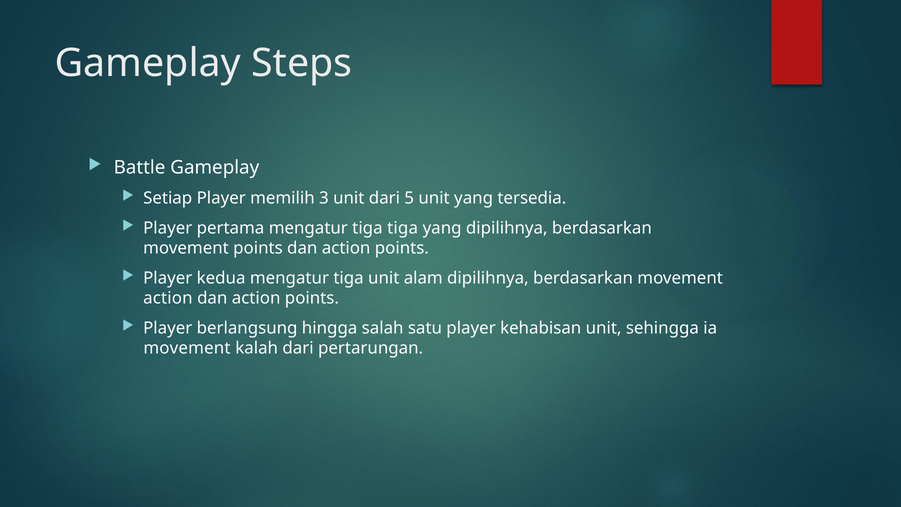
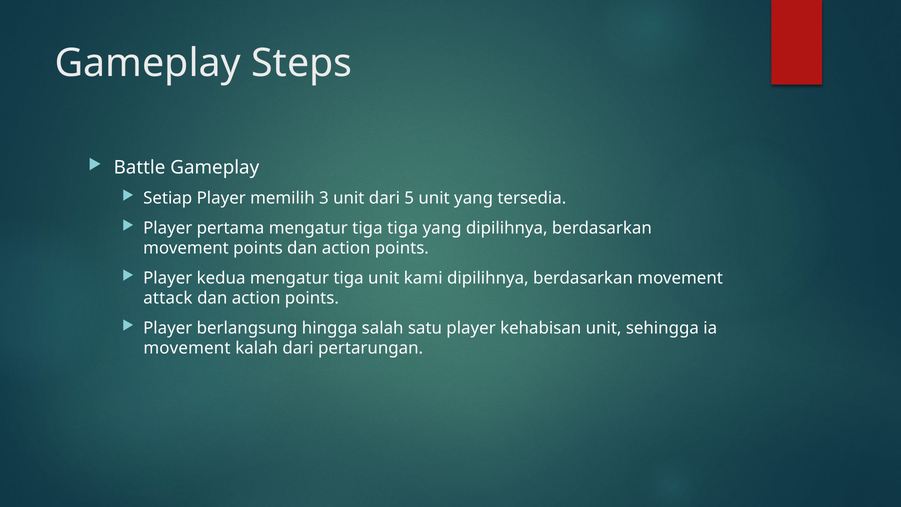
alam: alam -> kami (423, 278)
action: action -> attack (168, 298)
